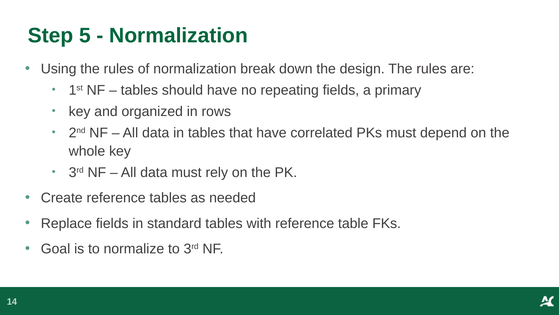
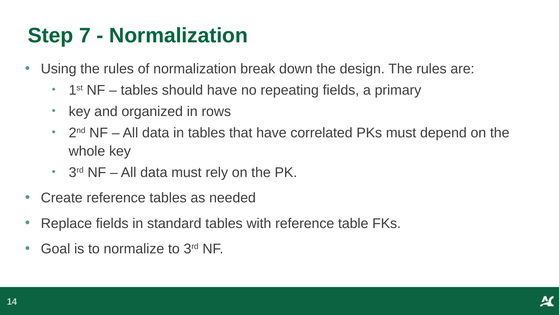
5: 5 -> 7 (85, 36)
